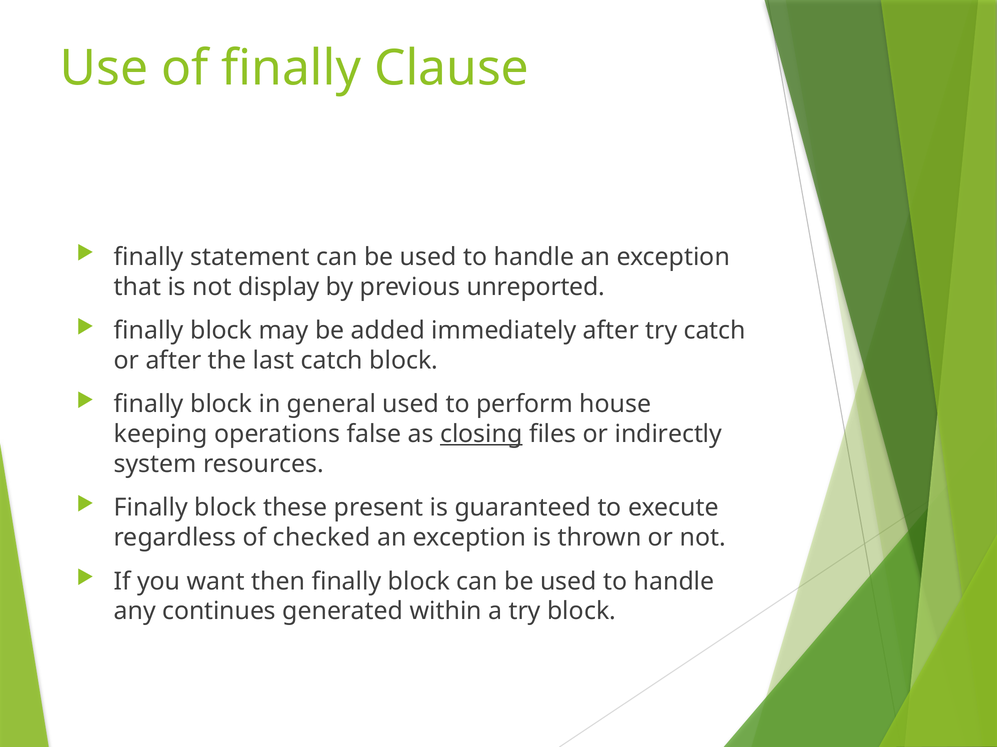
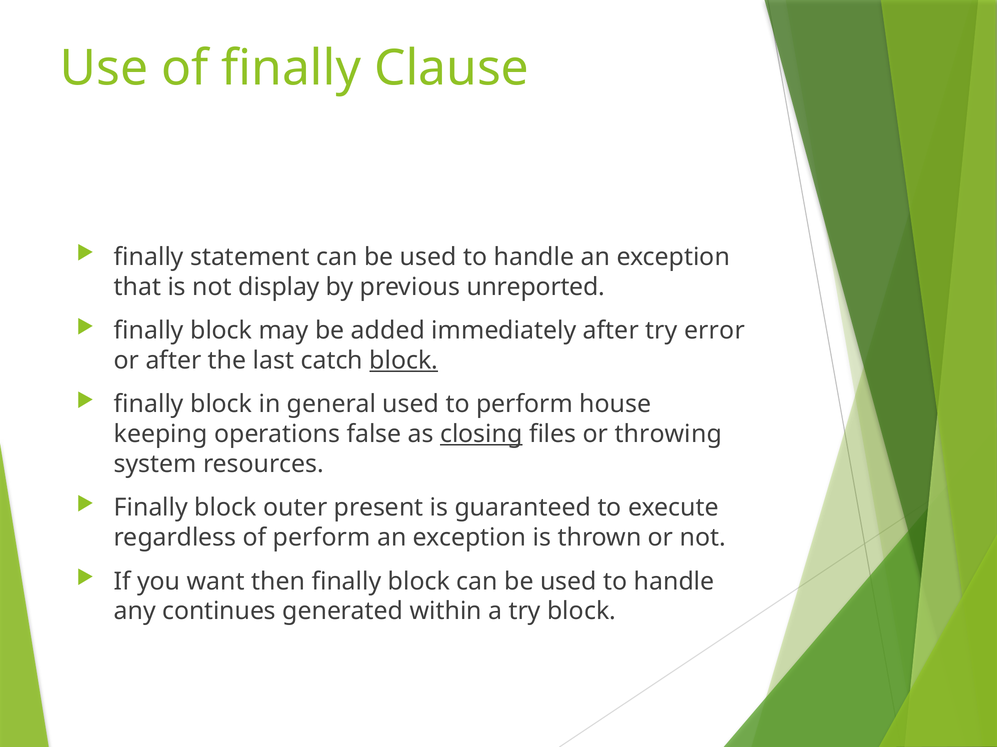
try catch: catch -> error (715, 331)
block underline: none -> present (404, 361)
indirectly: indirectly -> throwing (668, 435)
these: these -> outer (295, 508)
of checked: checked -> perform (322, 538)
